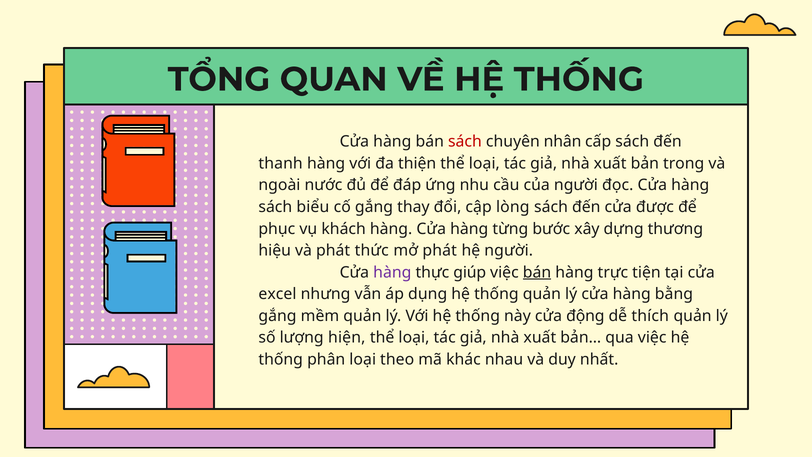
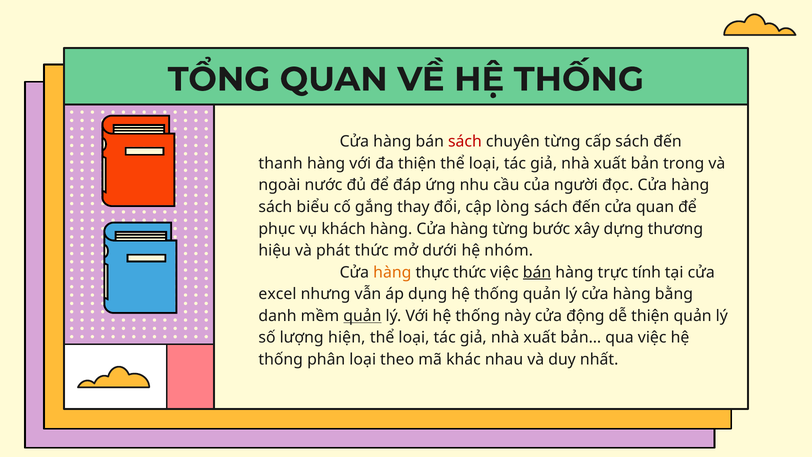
chuyên nhân: nhân -> từng (562, 142)
cửa được: được -> quan (655, 207)
mở phát: phát -> dưới (440, 250)
hệ người: người -> nhóm (509, 250)
hàng colour: purple -> orange (392, 272)
thực giúp: giúp -> thức (470, 272)
tiện: tiện -> tính (647, 272)
gắng: gắng -> danh (277, 316)
quản underline: none -> present (362, 316)
dễ thích: thích -> thiện (650, 316)
